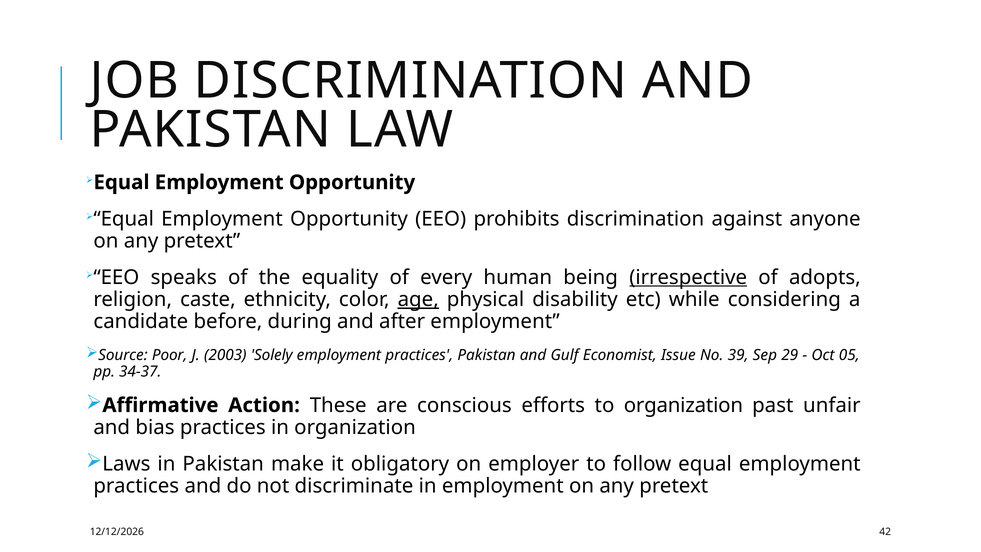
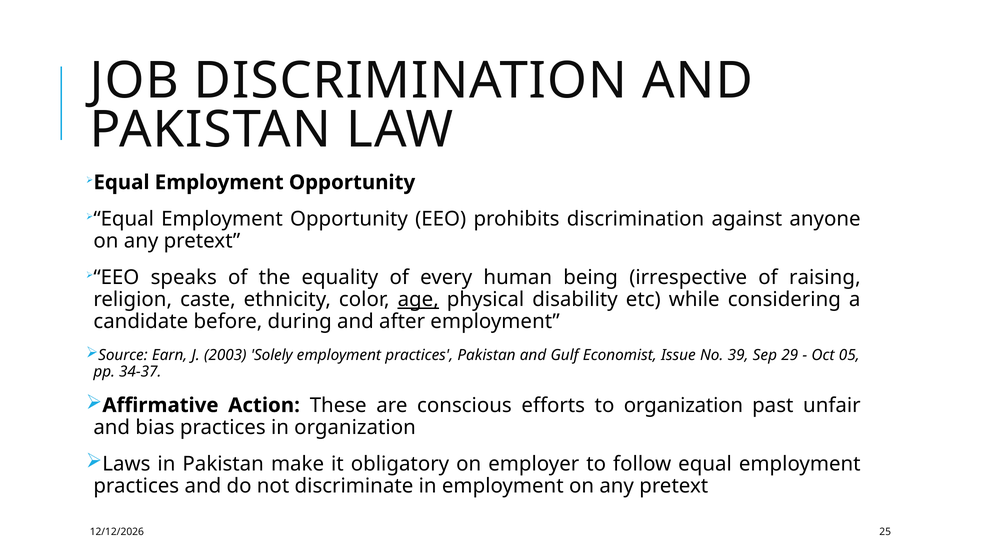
irrespective underline: present -> none (688, 277)
adopts: adopts -> raising (825, 277)
Poor: Poor -> Earn (170, 355)
42: 42 -> 25 (885, 532)
